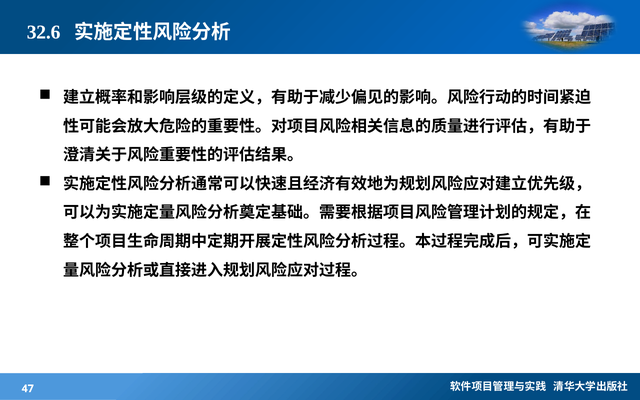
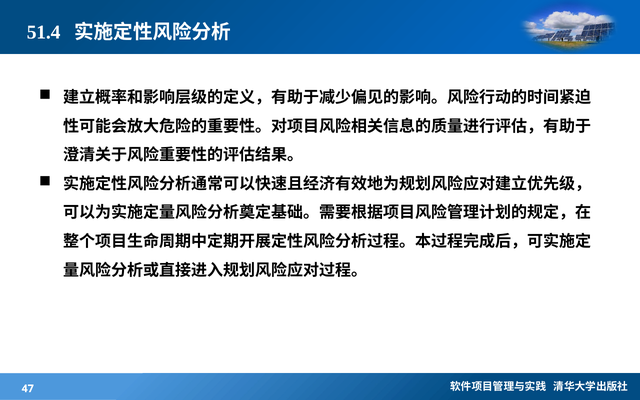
32.6: 32.6 -> 51.4 (44, 33)
